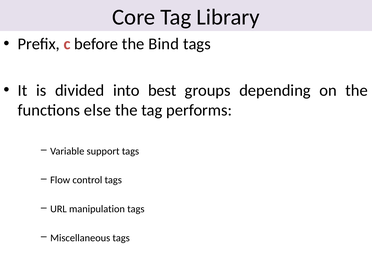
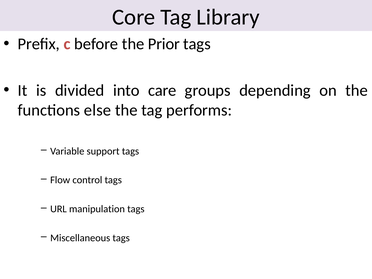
Bind: Bind -> Prior (164, 44)
best: best -> care (162, 90)
